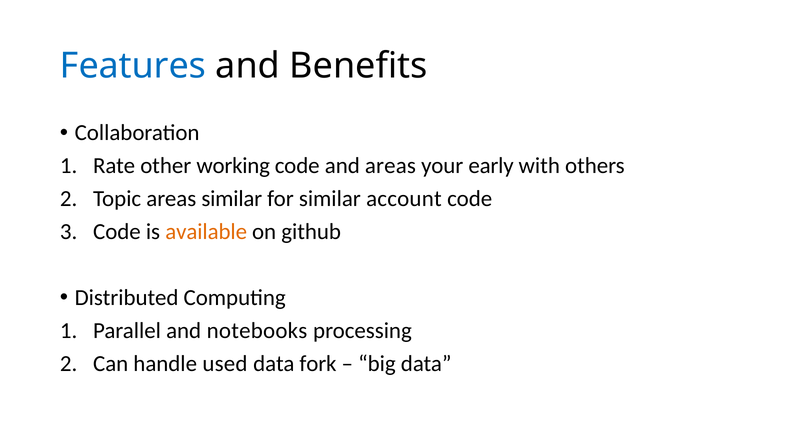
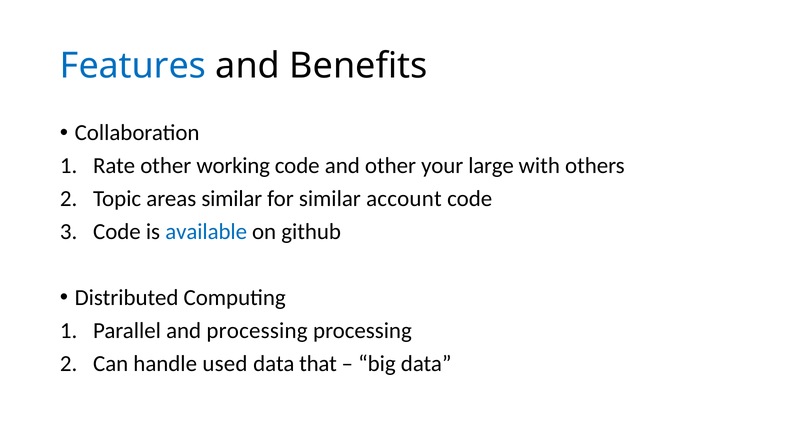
and areas: areas -> other (391, 166)
early: early -> large (491, 166)
available colour: orange -> blue (206, 232)
and notebooks: notebooks -> processing (257, 331)
fork: fork -> that (318, 364)
